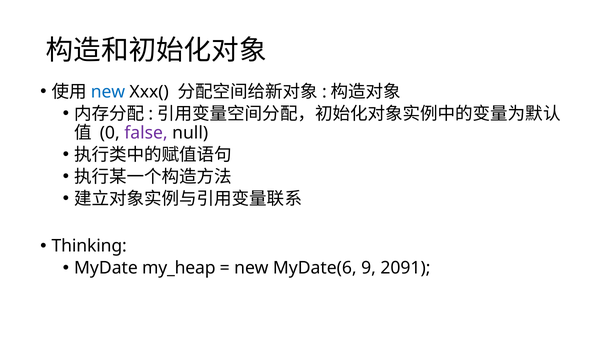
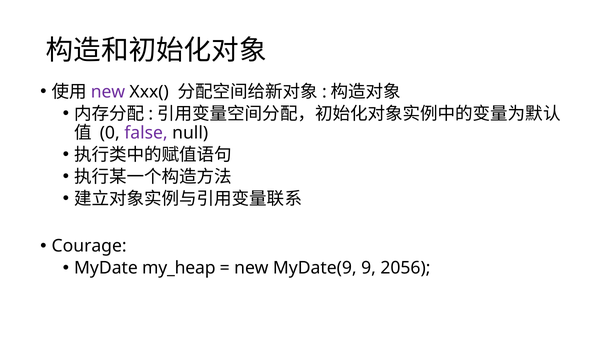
new colour: blue -> purple (108, 92)
Thinking: Thinking -> Courage (89, 246)
MyDate(6: MyDate(6 -> MyDate(9 (315, 268)
2091: 2091 -> 2056 (405, 268)
